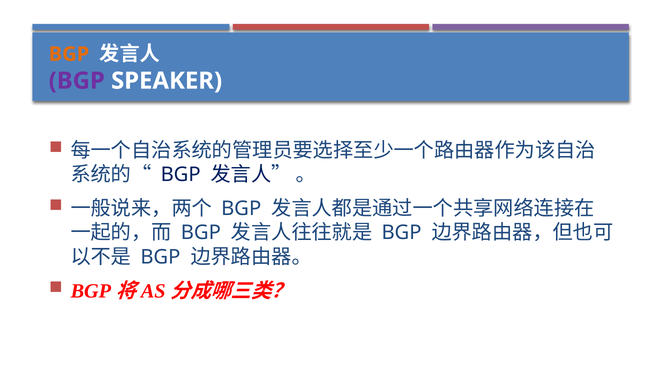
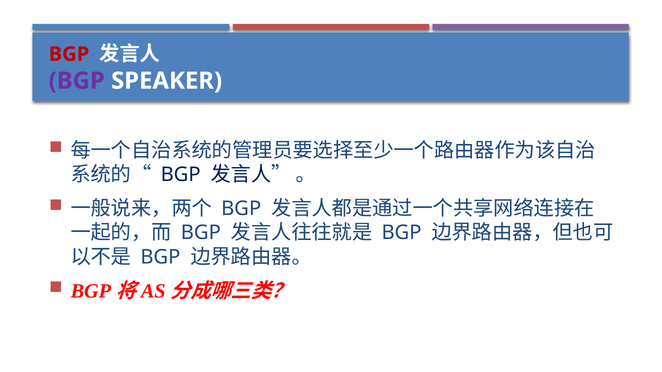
BGP colour: orange -> red (69, 54)
